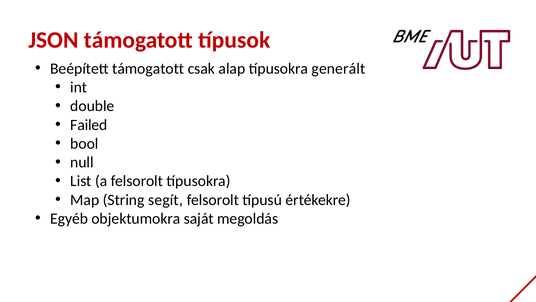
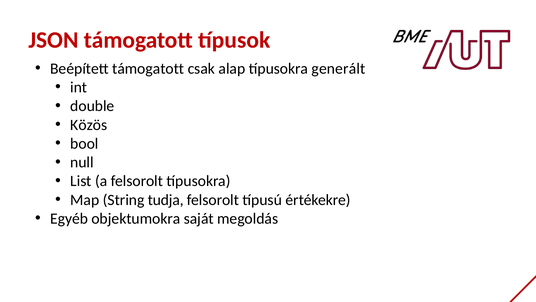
Failed: Failed -> Közös (89, 125)
segít: segít -> tudja (166, 200)
